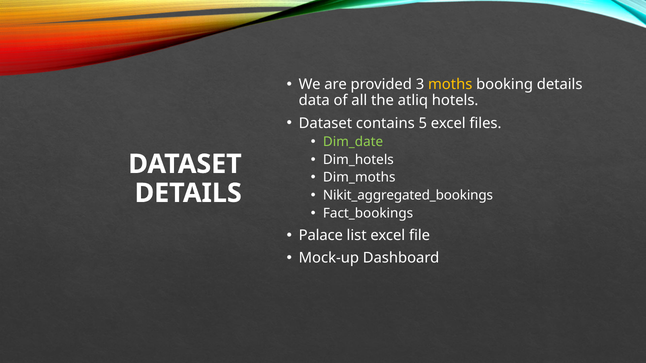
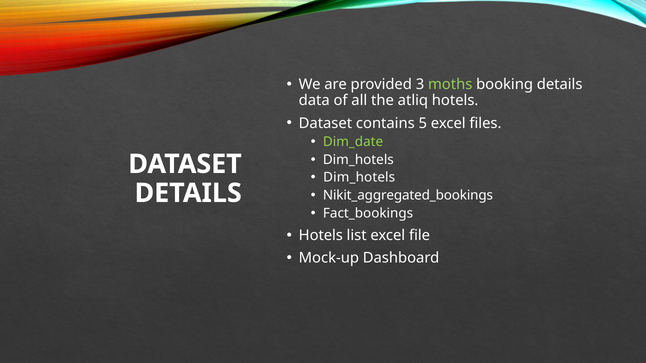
moths colour: yellow -> light green (450, 85)
Dim_moths: Dim_moths -> Dim_hotels (359, 178)
Palace: Palace -> Hotels (321, 236)
